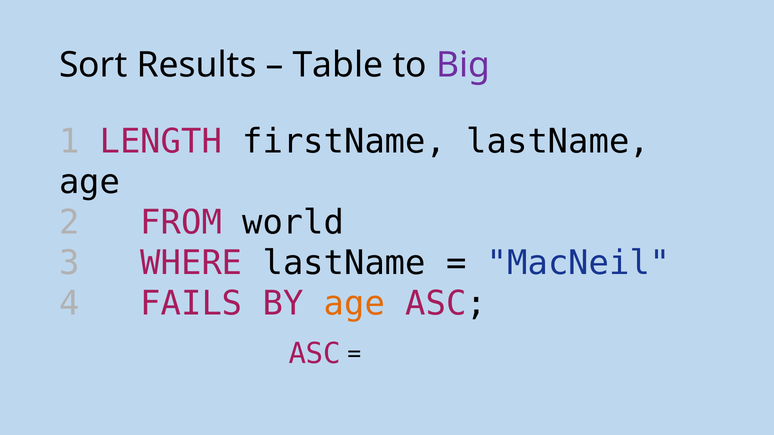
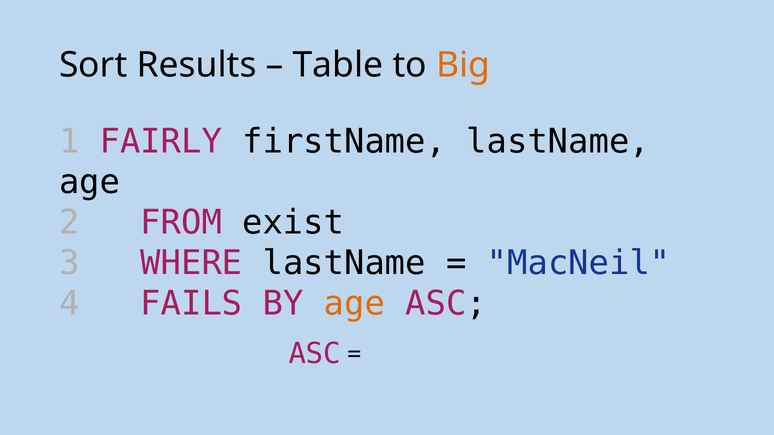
Big colour: purple -> orange (463, 65)
LENGTH: LENGTH -> FAIRLY (161, 141)
world: world -> exist (293, 223)
